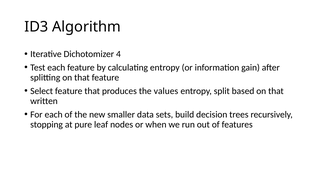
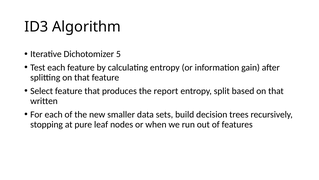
4: 4 -> 5 (118, 54)
values: values -> report (166, 91)
